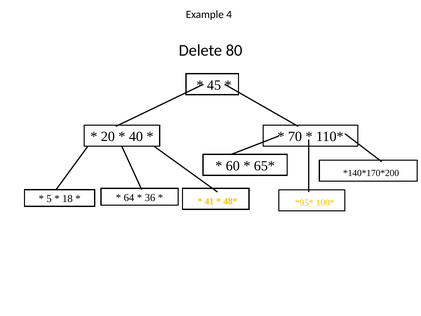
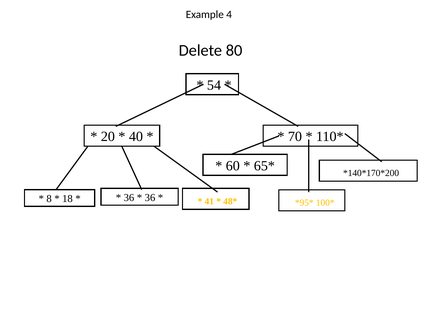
45: 45 -> 54 (214, 85)
5: 5 -> 8 (49, 199)
64: 64 -> 36 (129, 197)
